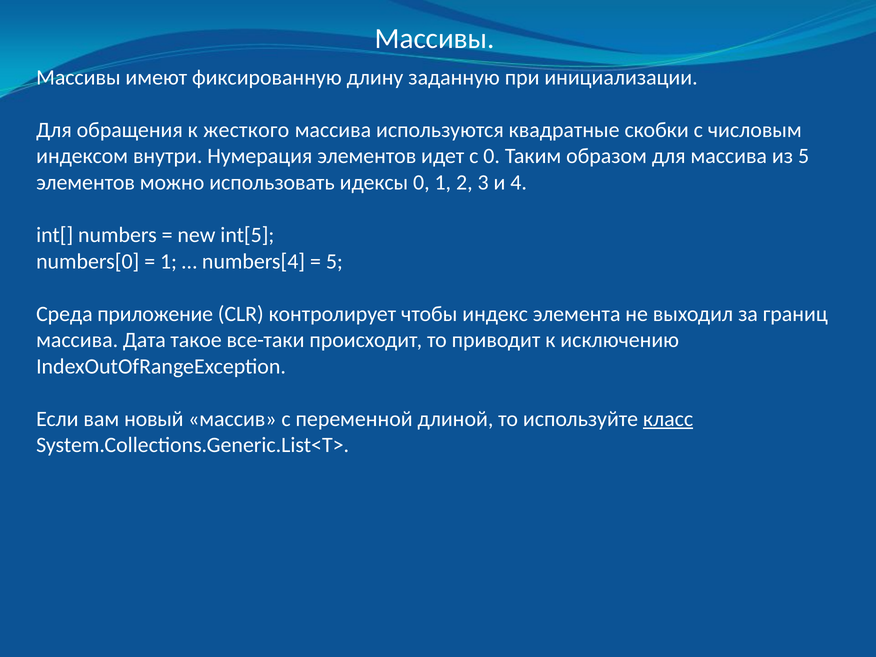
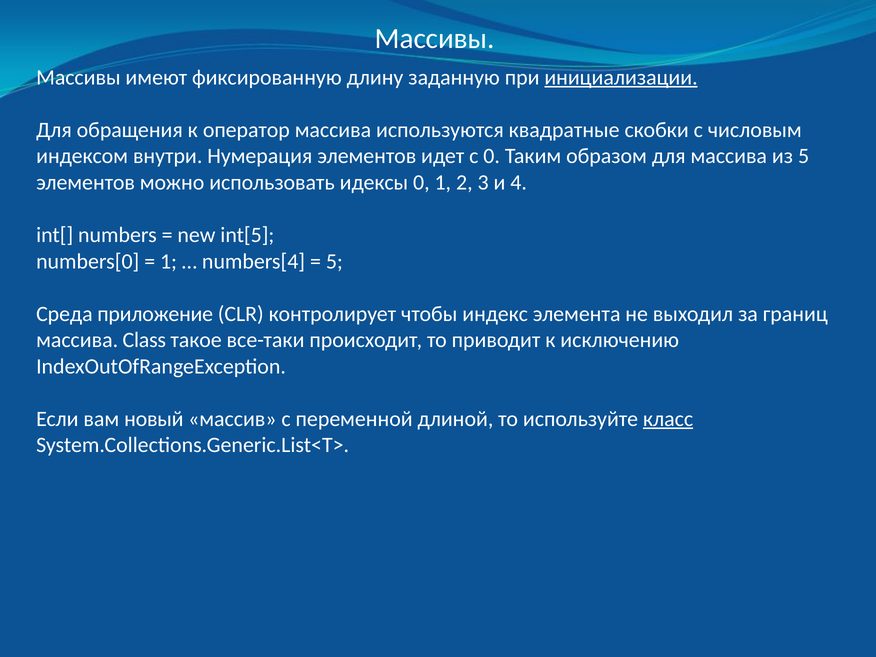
инициализации underline: none -> present (621, 77)
жесткого: жесткого -> оператор (246, 130)
Дата: Дата -> Class (144, 340)
